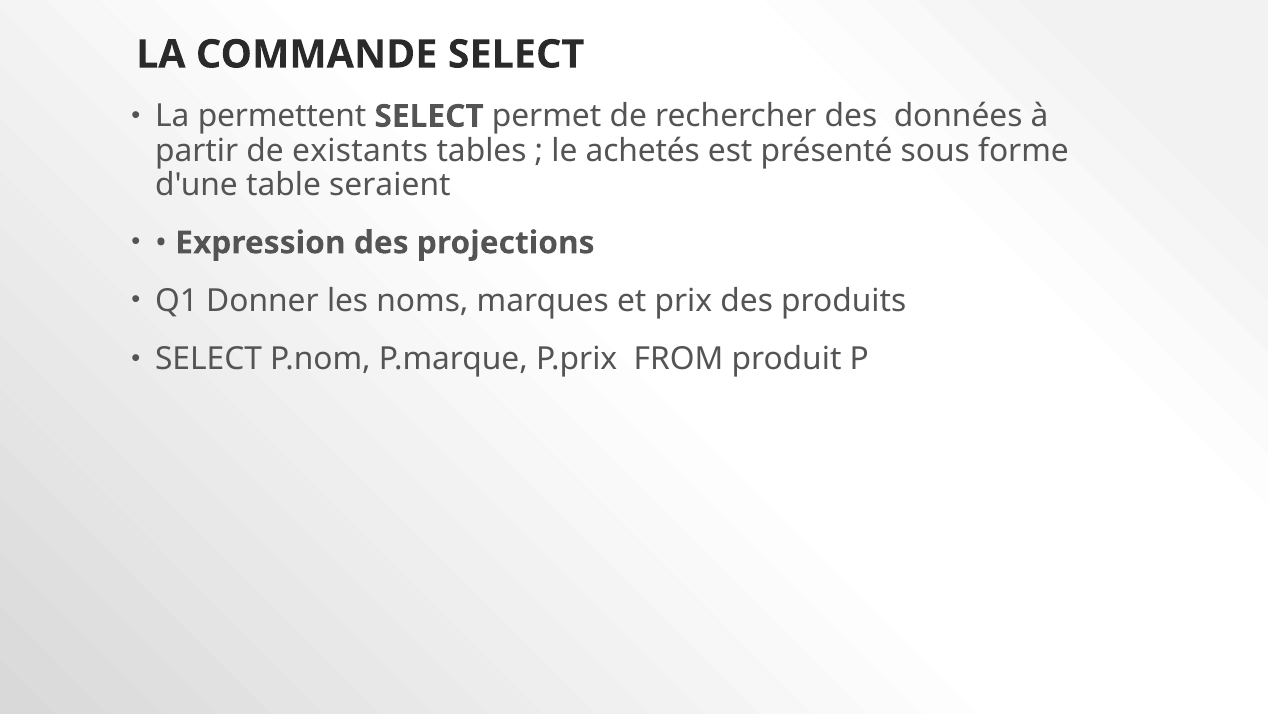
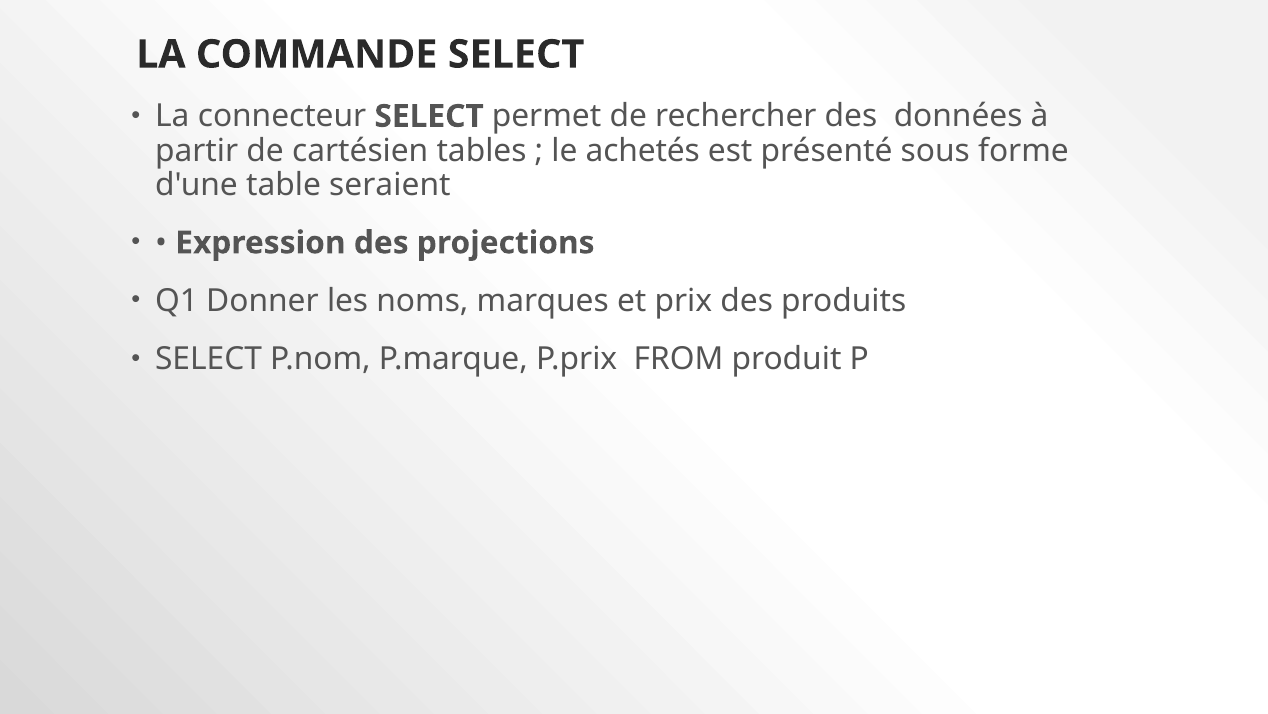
permettent: permettent -> connecteur (282, 116)
existants: existants -> cartésien (360, 150)
